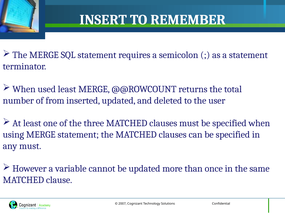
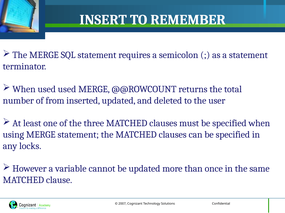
used least: least -> used (67, 89)
any must: must -> locks (30, 146)
